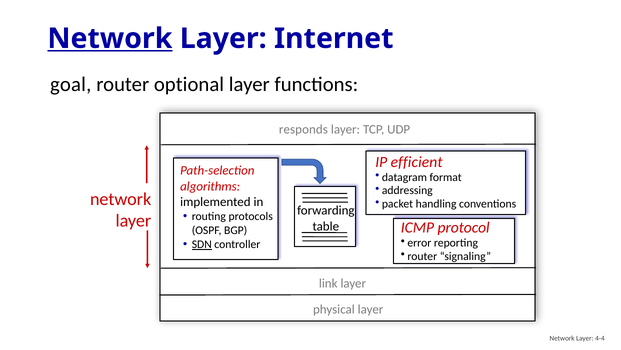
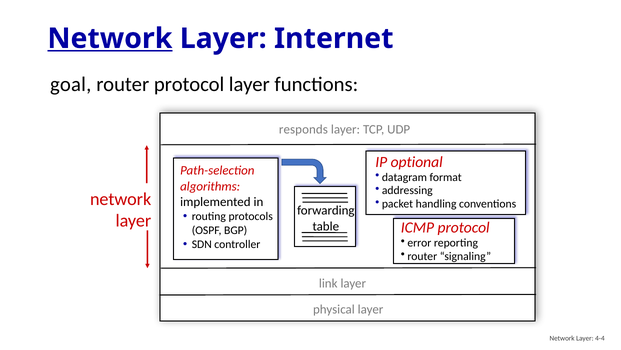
router optional: optional -> protocol (189, 84)
efficient: efficient -> optional (417, 162)
SDN underline: present -> none (202, 244)
